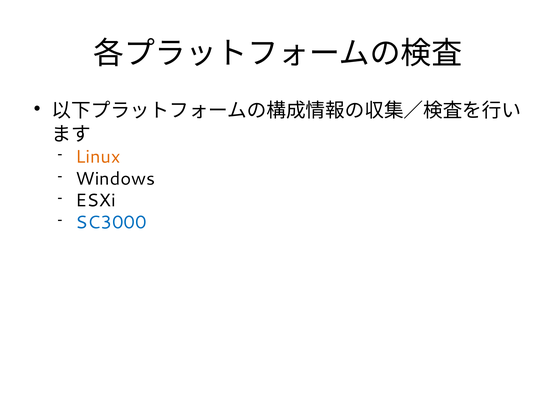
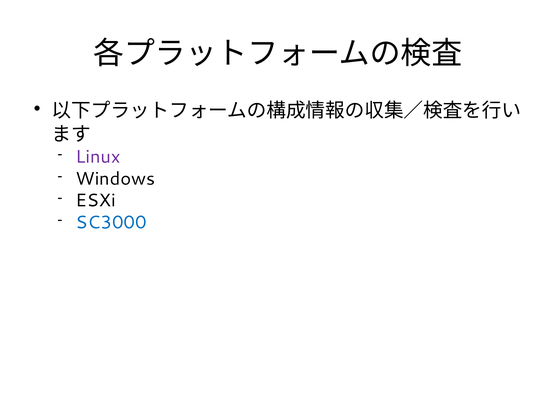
Linux colour: orange -> purple (98, 157)
